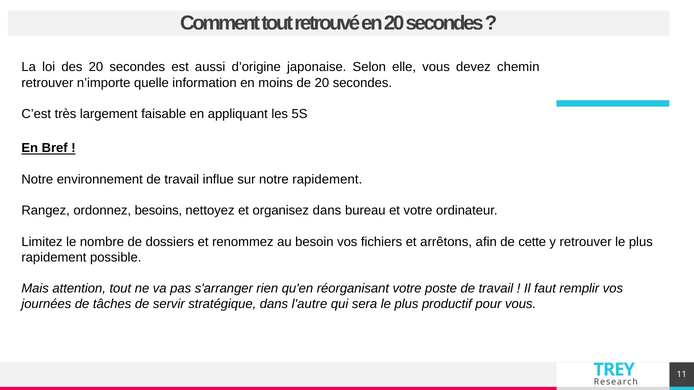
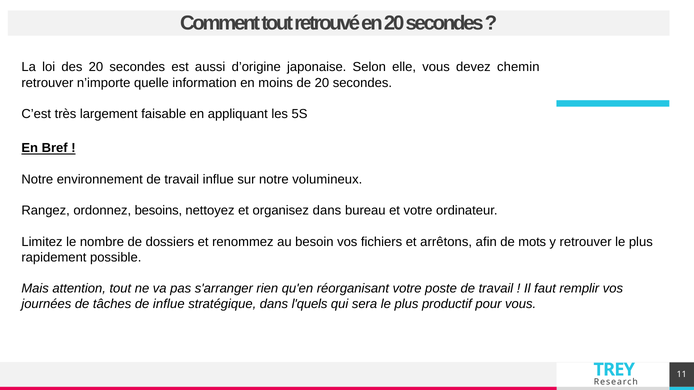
notre rapidement: rapidement -> volumineux (327, 180)
cette: cette -> mots (532, 242)
de servir: servir -> influe (169, 304)
l'autre: l'autre -> l'quels (310, 304)
